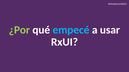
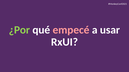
empecé colour: light blue -> pink (71, 30)
